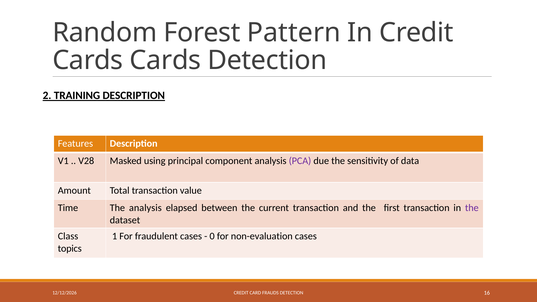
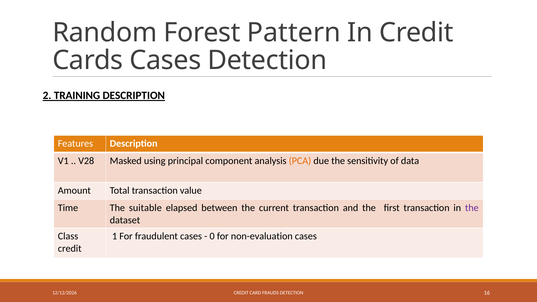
Cards Cards: Cards -> Cases (165, 60)
PCA colour: purple -> orange (300, 161)
The analysis: analysis -> suitable (145, 208)
topics: topics -> credit (70, 249)
